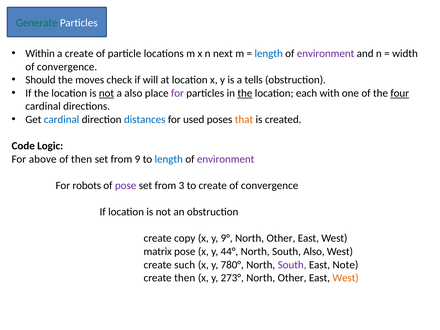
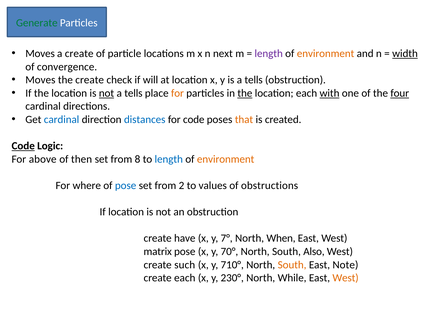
Within: Within -> Moves (40, 54)
length colour: blue -> purple (269, 54)
environment colour: purple -> orange (326, 54)
width underline: none -> present (405, 54)
Should: Should -> Moves (40, 80)
the moves: moves -> create (90, 80)
also: also -> tells (133, 93)
for colour: purple -> orange (177, 93)
with underline: none -> present (330, 93)
for used: used -> code (194, 120)
Code underline: none -> present (23, 146)
9: 9 -> 8 (137, 159)
environment colour: purple -> orange (226, 159)
robots: robots -> where (87, 186)
pose colour: purple -> blue (126, 186)
3: 3 -> 2 (181, 186)
to create: create -> values (213, 186)
convergence: convergence -> obstructions (270, 186)
copy: copy -> have (185, 238)
9°: 9° -> 7° (227, 238)
Other: Other -> When (281, 238)
44°: 44° -> 70° (229, 252)
780°: 780° -> 710° (232, 265)
South colour: purple -> orange (292, 265)
create then: then -> each (185, 278)
273°: 273° -> 230° (232, 278)
Other: Other -> While (292, 278)
